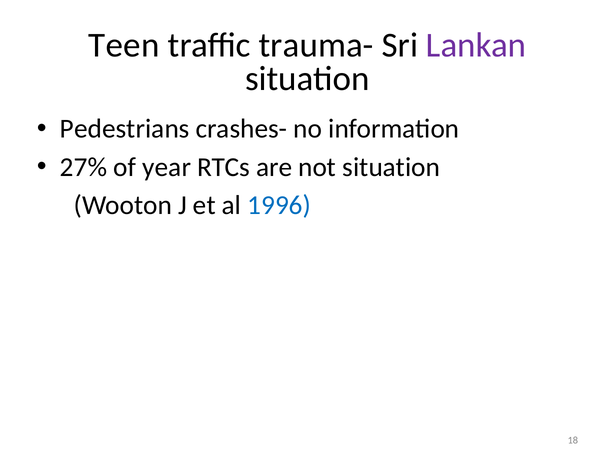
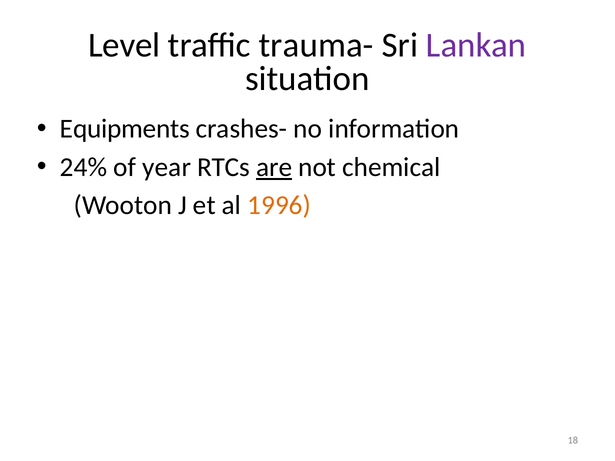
Teen: Teen -> Level (124, 45)
Pedestrians: Pedestrians -> Equipments (125, 129)
27%: 27% -> 24% (84, 167)
are underline: none -> present (274, 167)
not situation: situation -> chemical (391, 167)
1996 colour: blue -> orange (279, 206)
